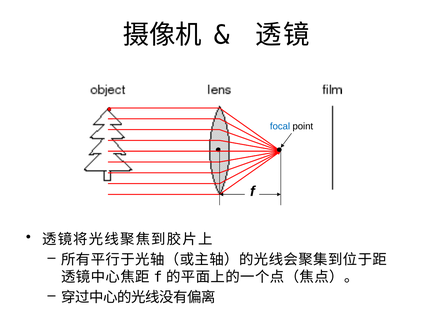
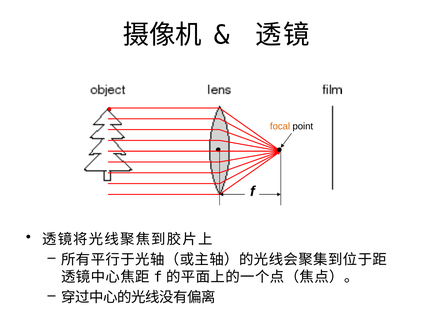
focal colour: blue -> orange (280, 126)
